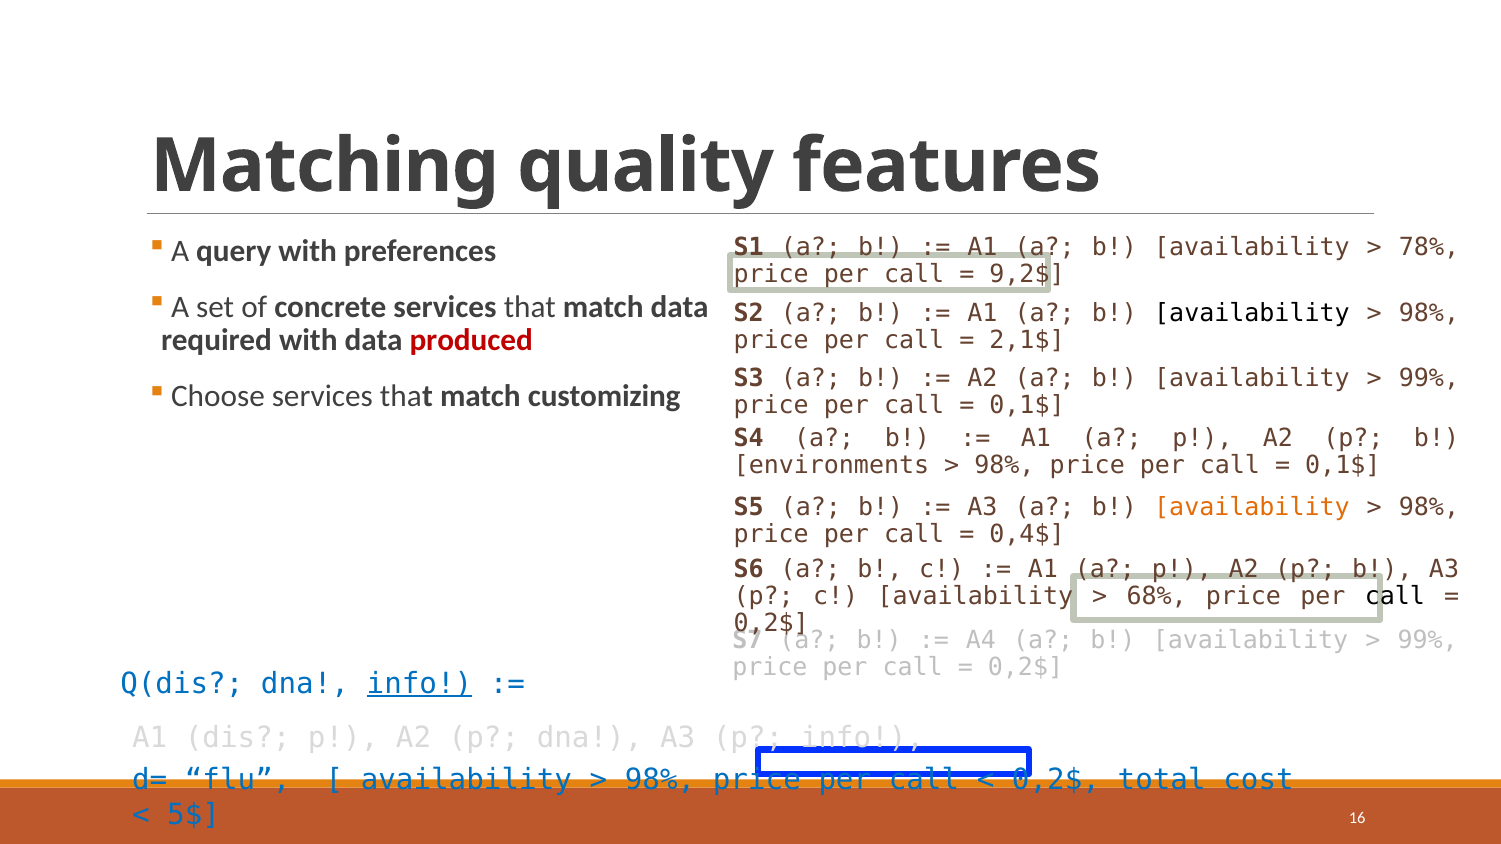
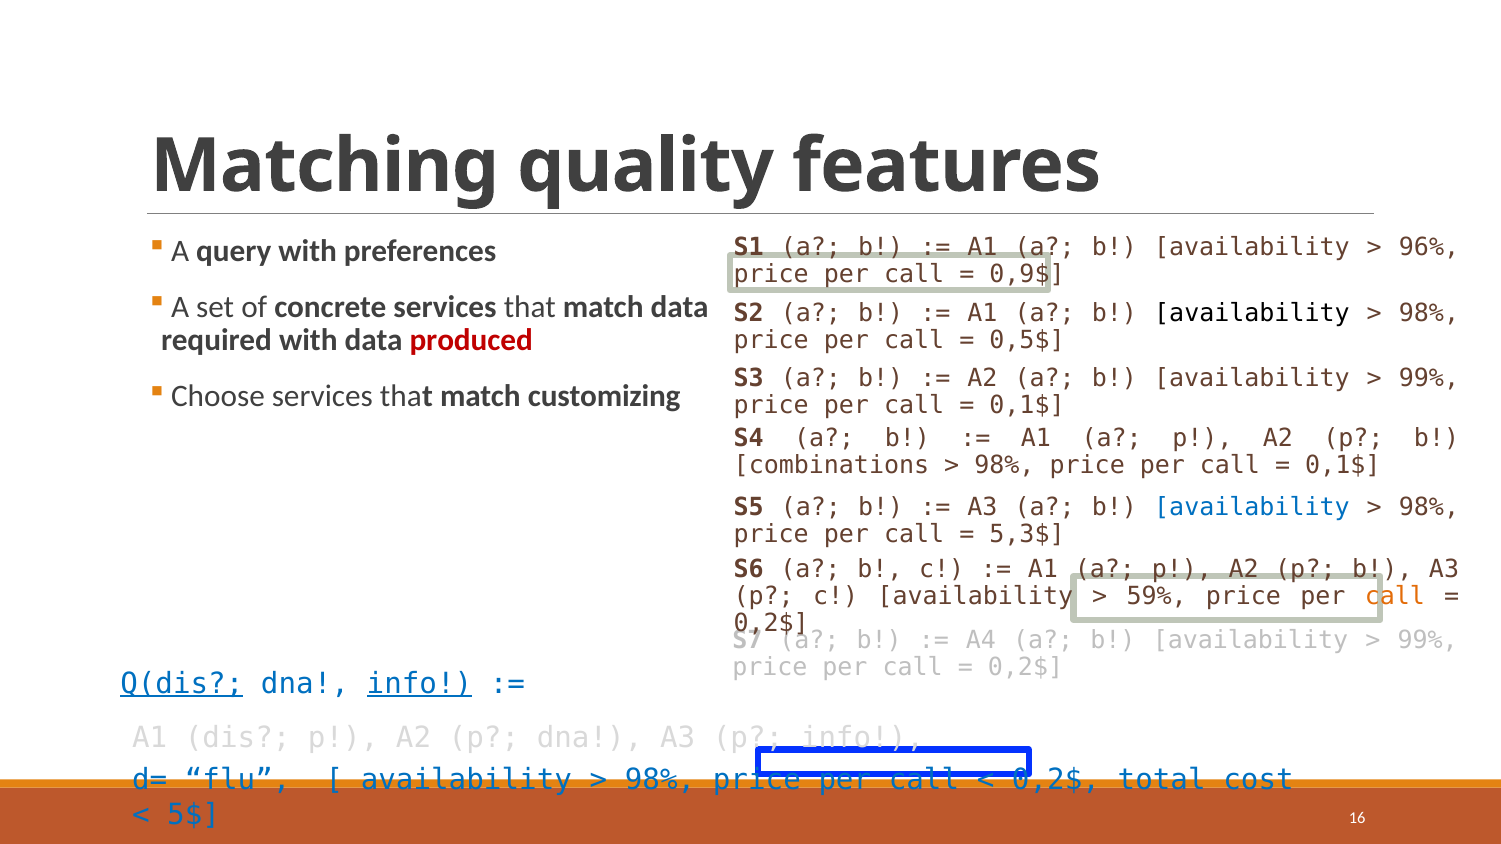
78%: 78% -> 96% (1429, 247)
9,2$: 9,2$ -> 0,9$ (1027, 274)
2,1$: 2,1$ -> 0,5$ (1027, 340)
environments: environments -> combinations (831, 466)
availability colour: orange -> blue (1252, 508)
0,4$: 0,4$ -> 5,3$ (1027, 535)
68%: 68% -> 59% (1157, 597)
call colour: black -> orange (1395, 597)
Q(dis underline: none -> present (182, 684)
